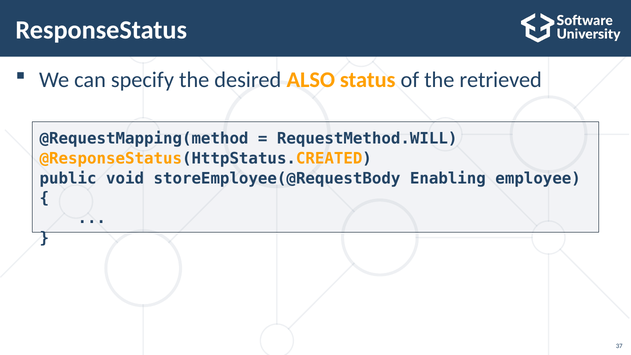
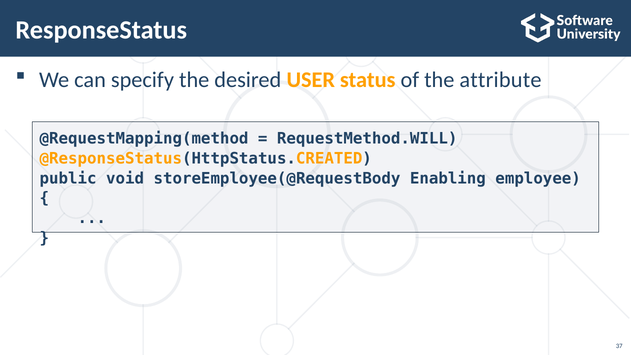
ALSO: ALSO -> USER (311, 80)
retrieved: retrieved -> attribute (500, 80)
